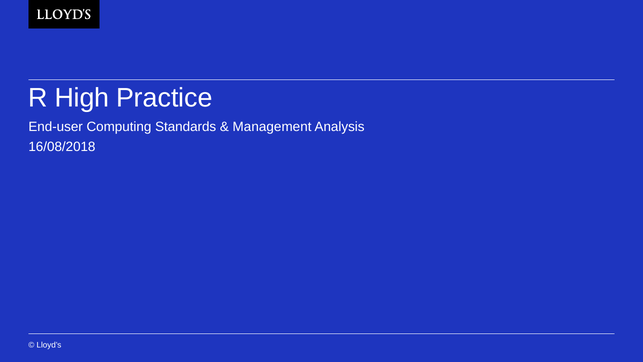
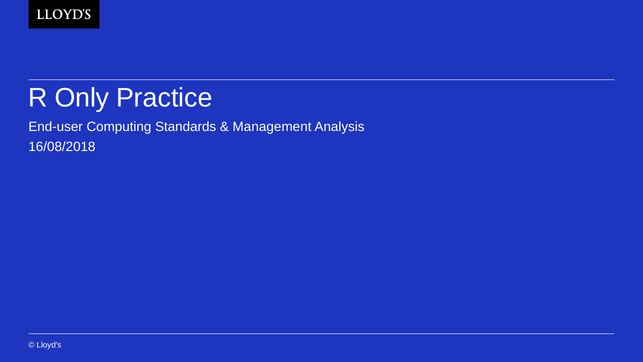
High: High -> Only (82, 98)
